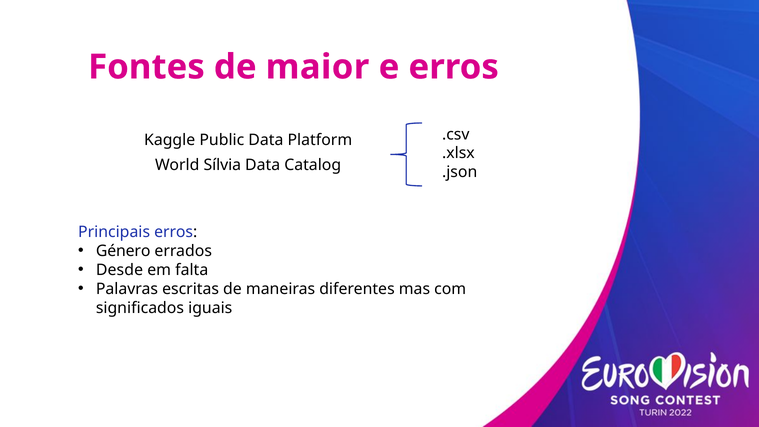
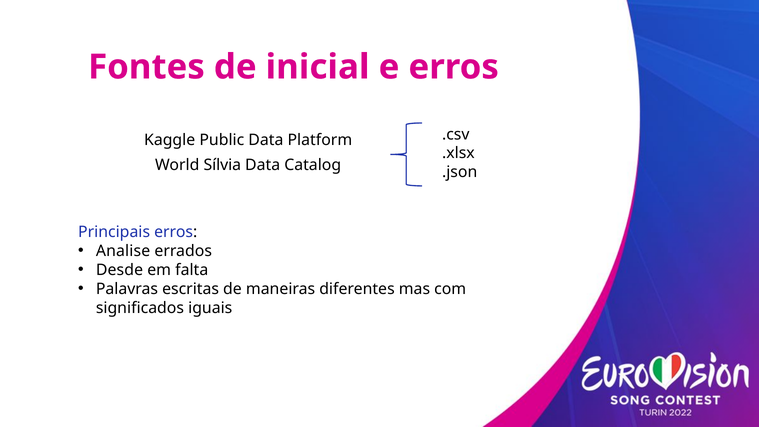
maior: maior -> inicial (318, 67)
Género: Género -> Analise (123, 251)
